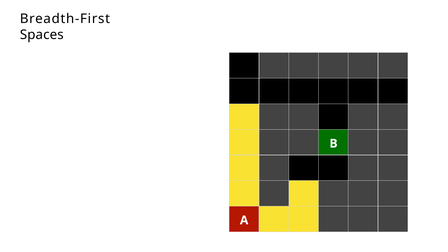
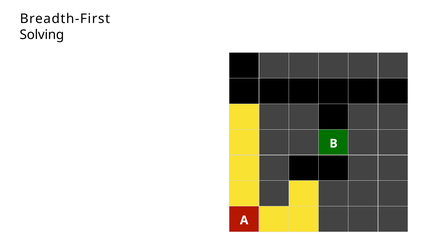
Spaces: Spaces -> Solving (42, 35)
